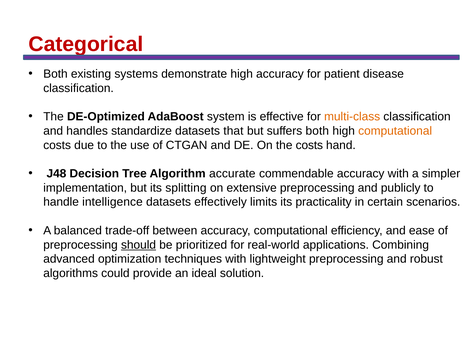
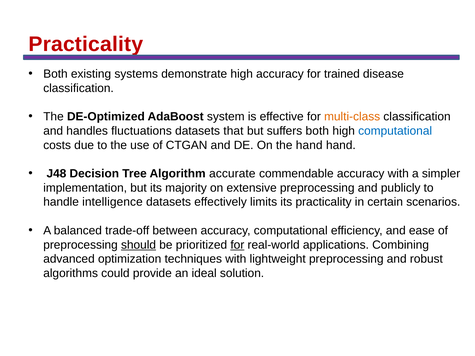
Categorical: Categorical -> Practicality (86, 44)
patient: patient -> trained (342, 74)
standardize: standardize -> fluctuations (141, 131)
computational colour: orange -> blue (395, 131)
the costs: costs -> hand (309, 145)
splitting: splitting -> majority (186, 188)
for underline: none -> present (237, 245)
